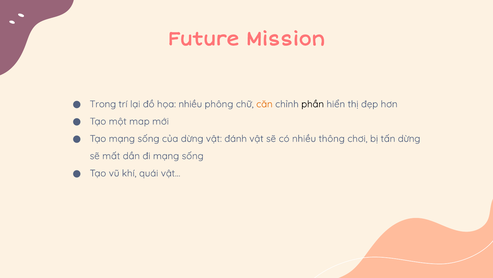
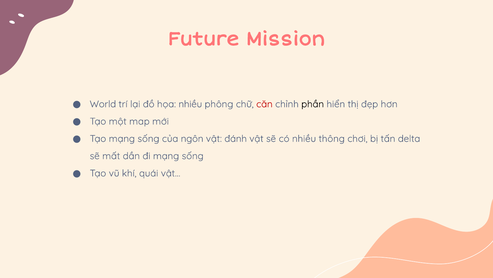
Trong: Trong -> World (103, 104)
căn colour: orange -> red (264, 104)
của dừng: dừng -> ngôn (192, 138)
tấn dừng: dừng -> delta (409, 138)
